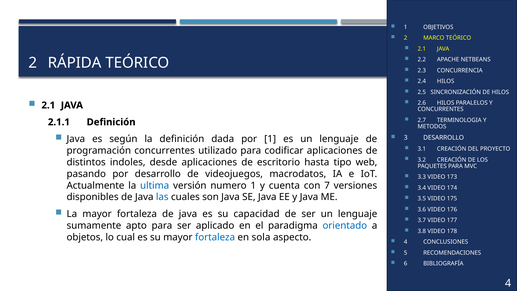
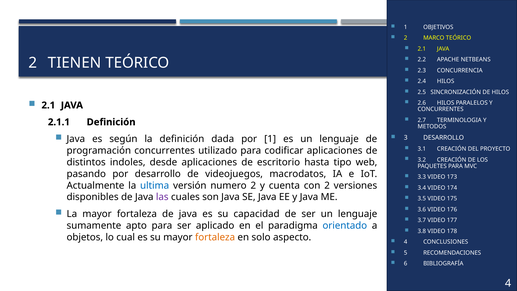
RÁPIDA: RÁPIDA -> TIENEN (75, 63)
numero 1: 1 -> 2 (253, 185)
con 7: 7 -> 2 (327, 185)
las colour: blue -> purple (162, 197)
fortaleza colour: blue -> orange (215, 237)
sola: sola -> solo (261, 237)
